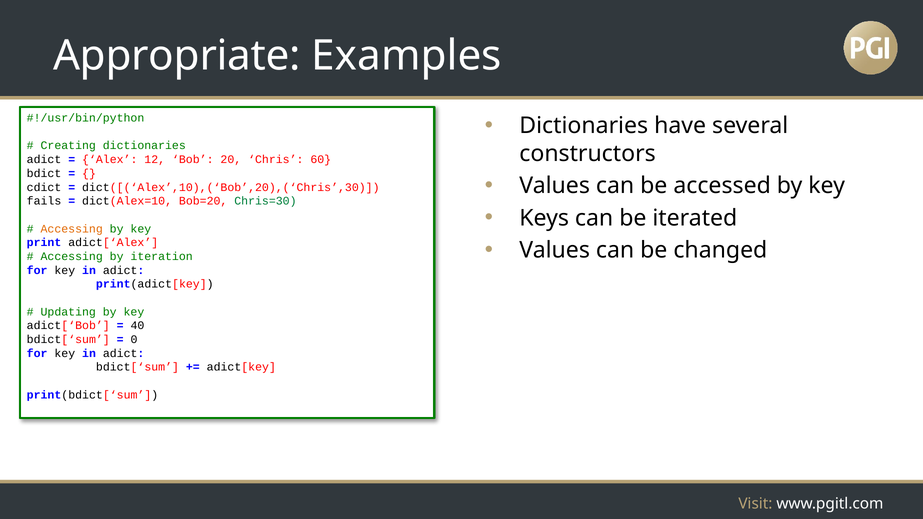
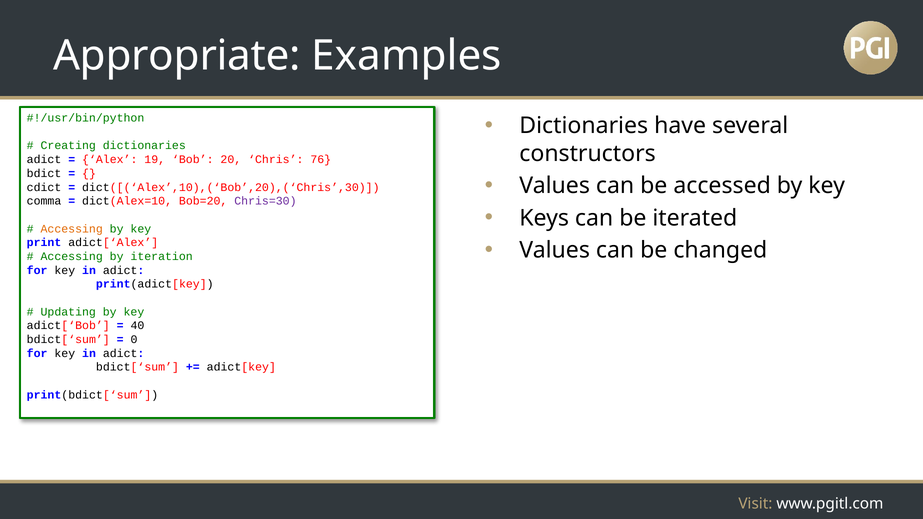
12: 12 -> 19 (155, 160)
60: 60 -> 76 (321, 160)
fails: fails -> comma (44, 201)
Chris=30 colour: green -> purple (265, 201)
